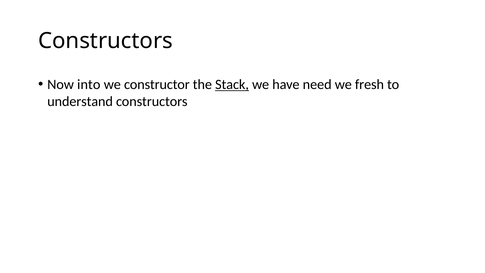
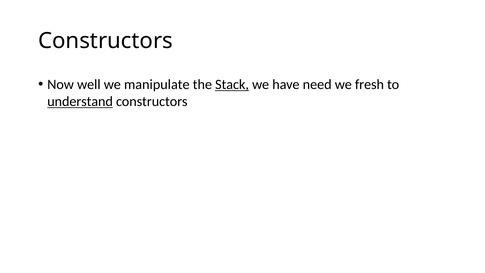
into: into -> well (89, 85)
constructor: constructor -> manipulate (157, 85)
understand underline: none -> present (80, 101)
